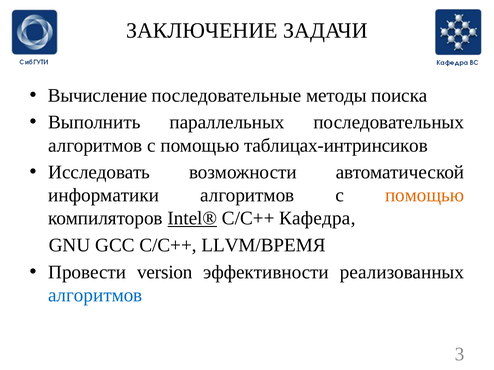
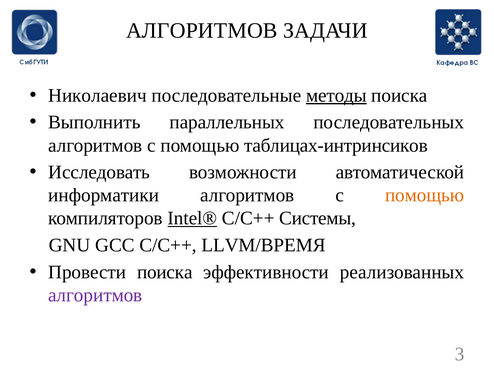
ЗАКЛЮЧЕНИЕ: ЗАКЛЮЧЕНИЕ -> АЛГОРИТМОВ (202, 31)
Вычисление: Вычисление -> Николаевич (98, 96)
методы underline: none -> present (336, 96)
Кафедра: Кафедра -> Системы (318, 219)
Провести version: version -> поиска (165, 272)
алгоритмов colour: blue -> purple (95, 295)
